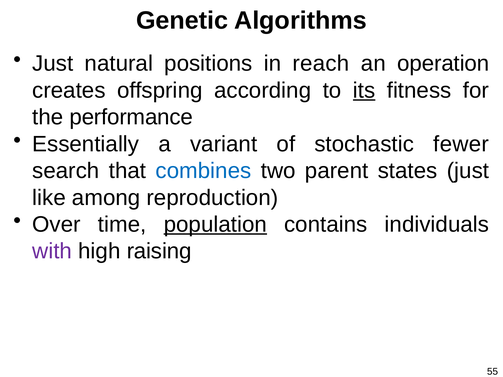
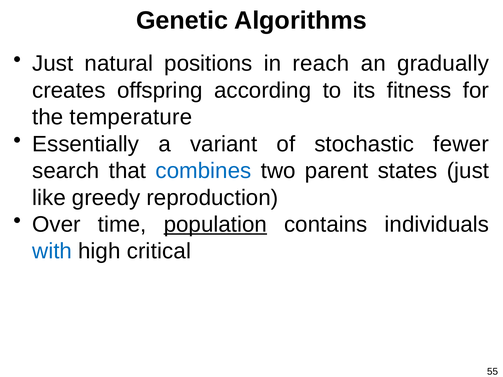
operation: operation -> gradually (443, 64)
its underline: present -> none (364, 90)
performance: performance -> temperature (131, 117)
among: among -> greedy (106, 198)
with colour: purple -> blue (52, 251)
raising: raising -> critical (159, 251)
